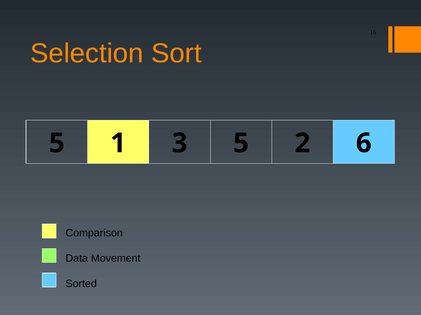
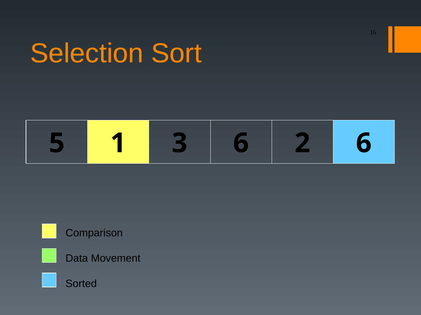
3 5: 5 -> 6 (241, 143)
